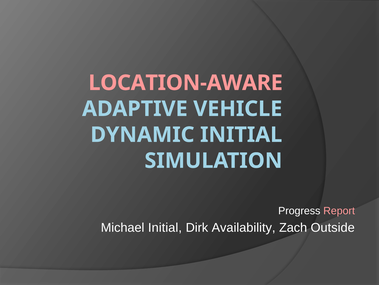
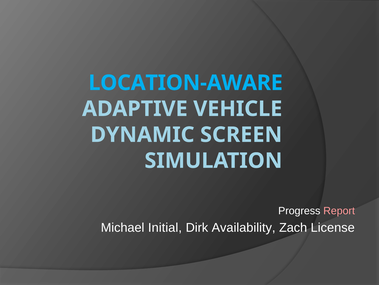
LOCATION-AWARE colour: pink -> light blue (186, 83)
DYNAMIC INITIAL: INITIAL -> SCREEN (241, 134)
Outside: Outside -> License (333, 227)
